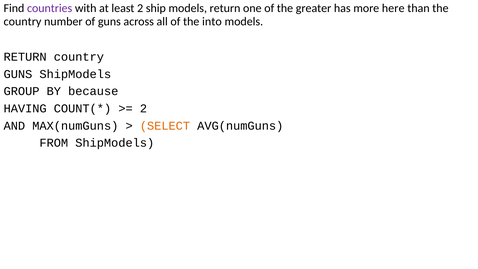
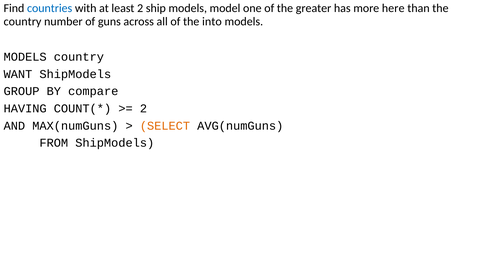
countries colour: purple -> blue (50, 8)
ship models return: return -> model (225, 8)
RETURN: RETURN -> MODELS (25, 57)
GUNS: GUNS -> WANT (18, 74)
because: because -> compare (93, 91)
